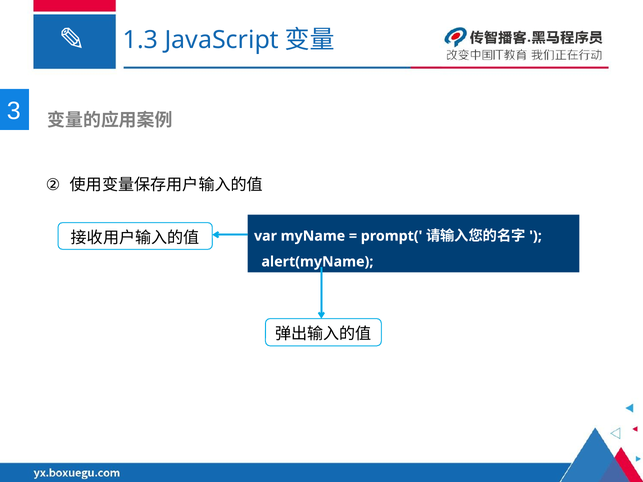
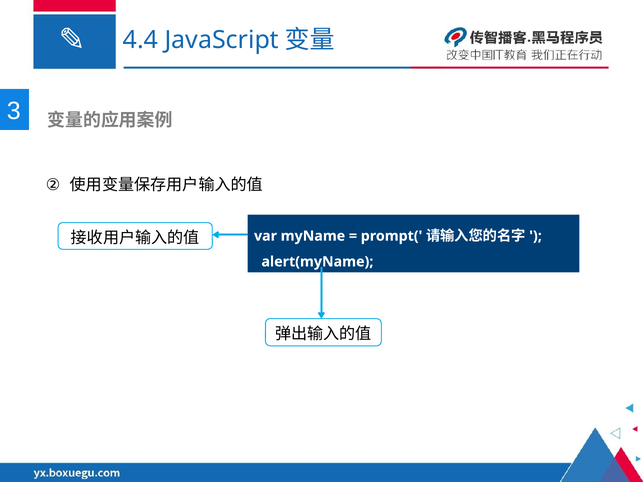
1.3: 1.3 -> 4.4 (141, 40)
